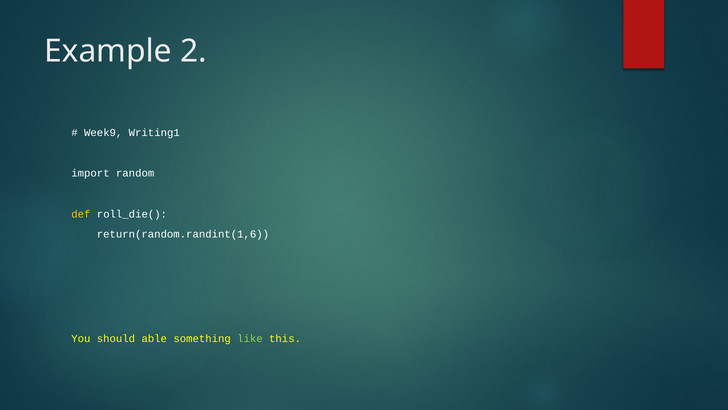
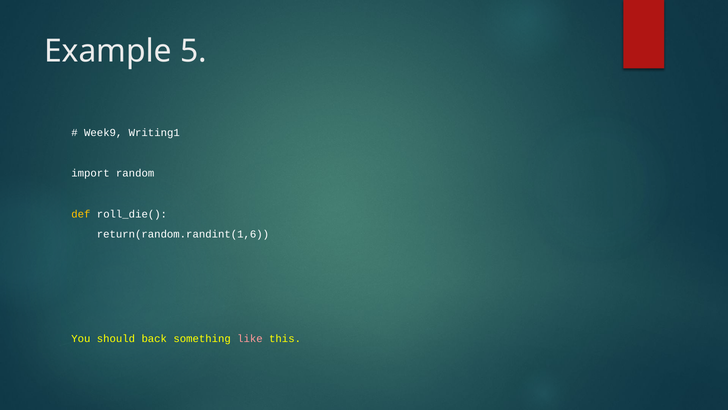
2: 2 -> 5 (194, 51)
able: able -> back (154, 338)
like colour: light green -> pink (250, 338)
